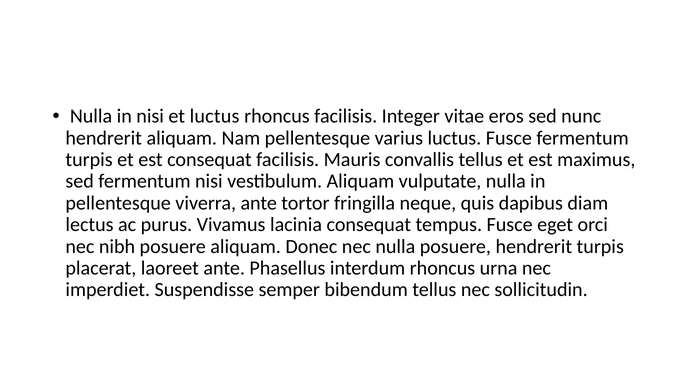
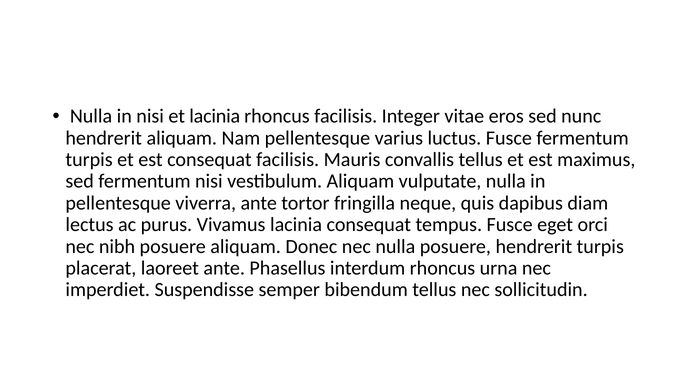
et luctus: luctus -> lacinia (215, 116)
